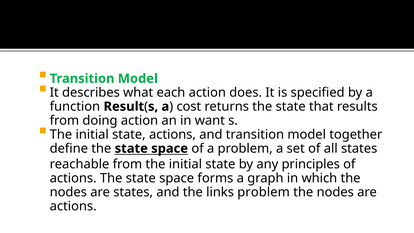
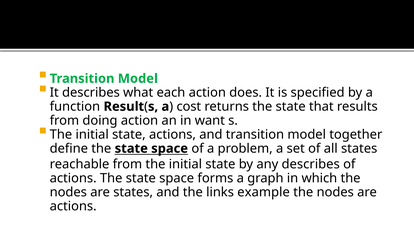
any principles: principles -> describes (311, 164)
links problem: problem -> example (264, 192)
